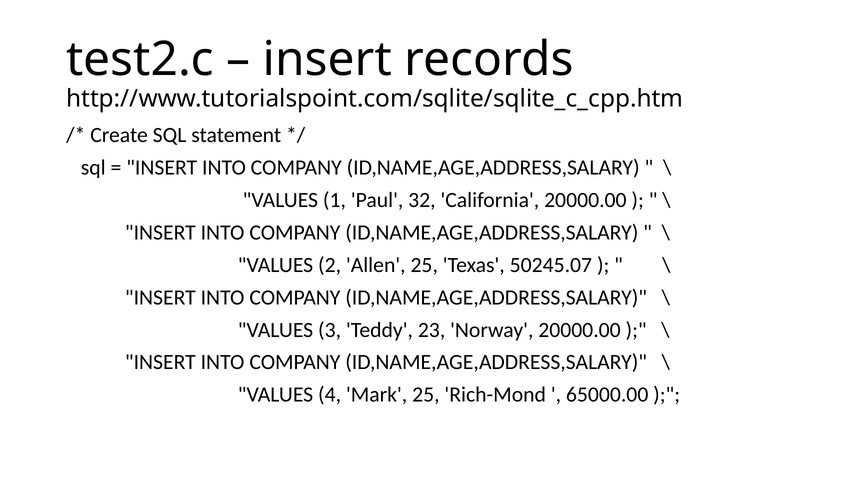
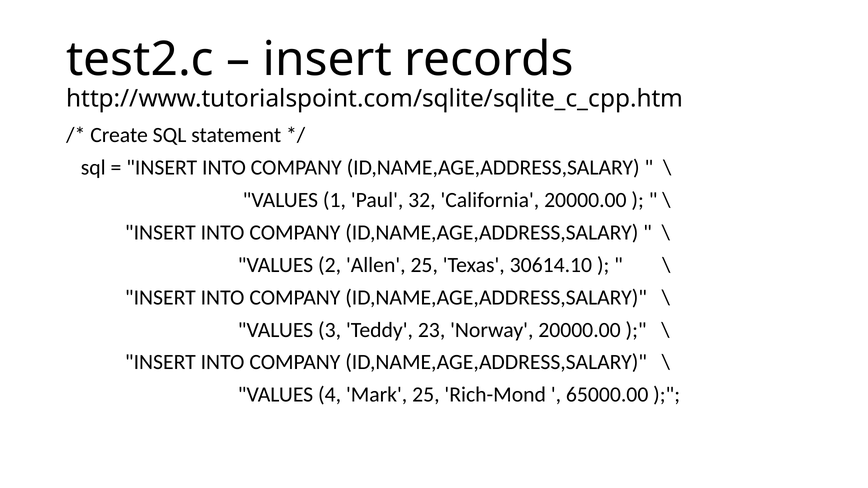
50245.07: 50245.07 -> 30614.10 (551, 265)
